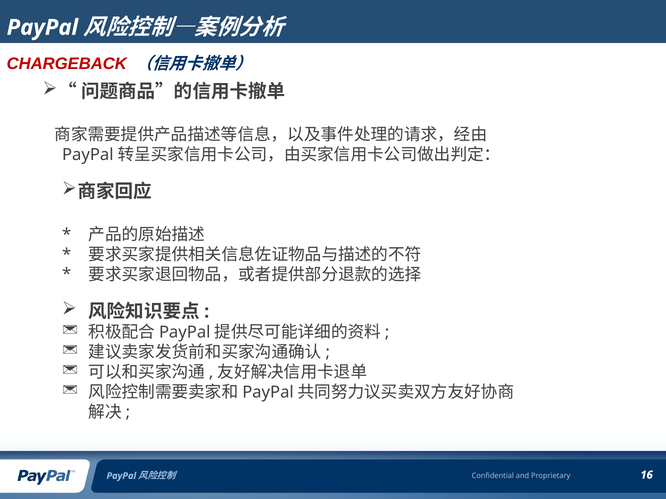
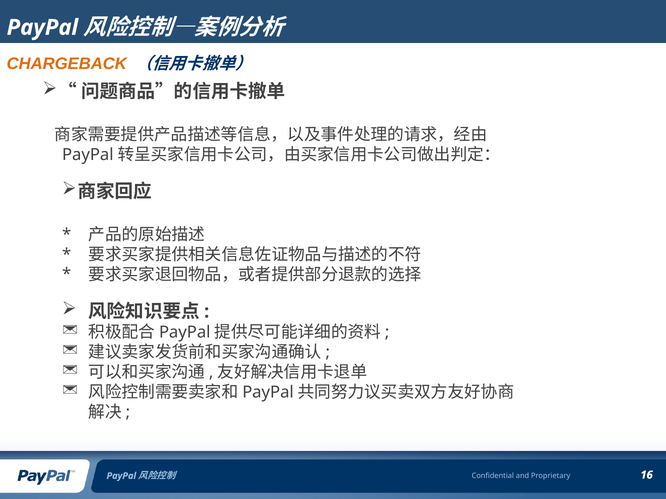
CHARGEBACK colour: red -> orange (67, 64)
